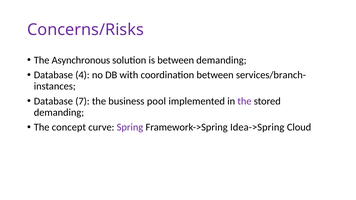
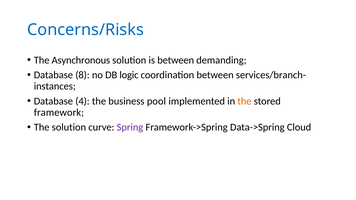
Concerns/Risks colour: purple -> blue (85, 30)
4: 4 -> 8 (82, 75)
with: with -> logic (129, 75)
7: 7 -> 4 (82, 101)
the colour: purple -> orange (244, 101)
demanding: demanding -> framework (59, 112)
The concept: concept -> solution (69, 127)
Idea->Spring: Idea->Spring -> Data->Spring (257, 127)
